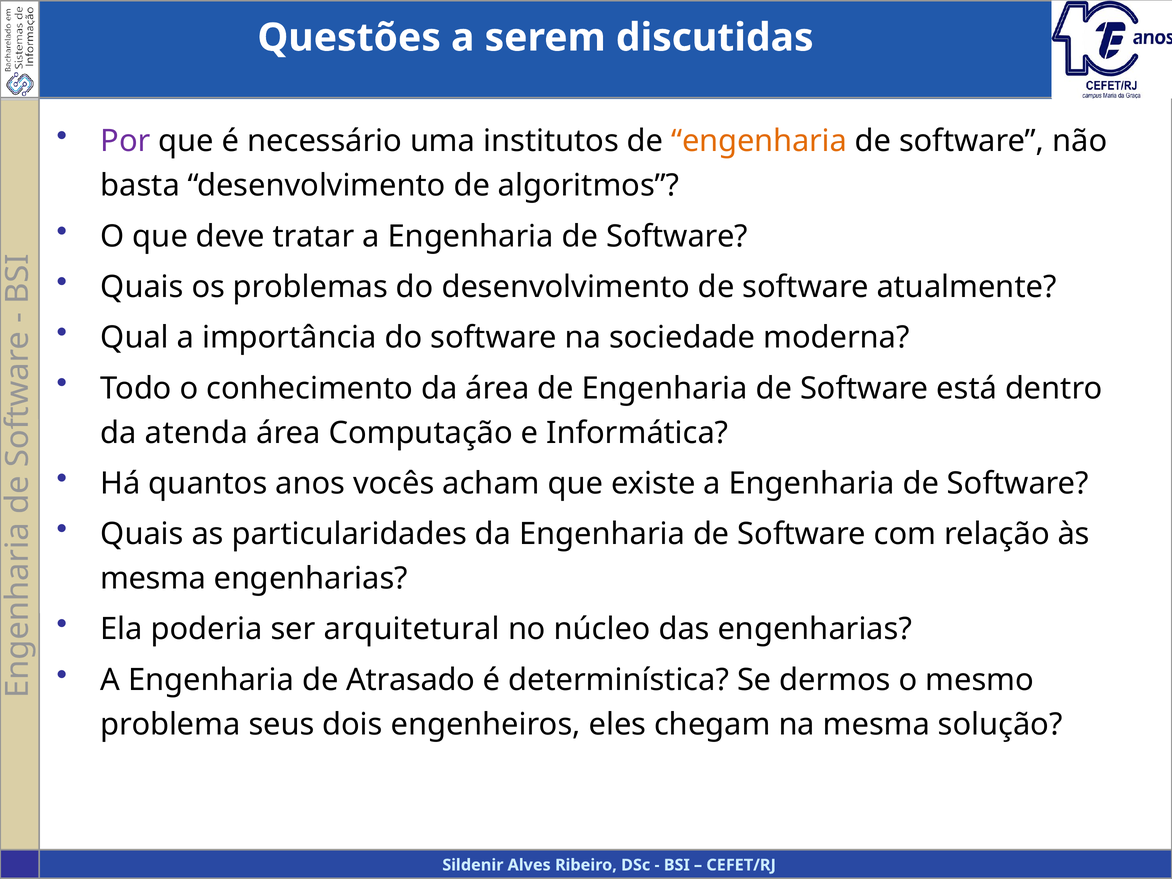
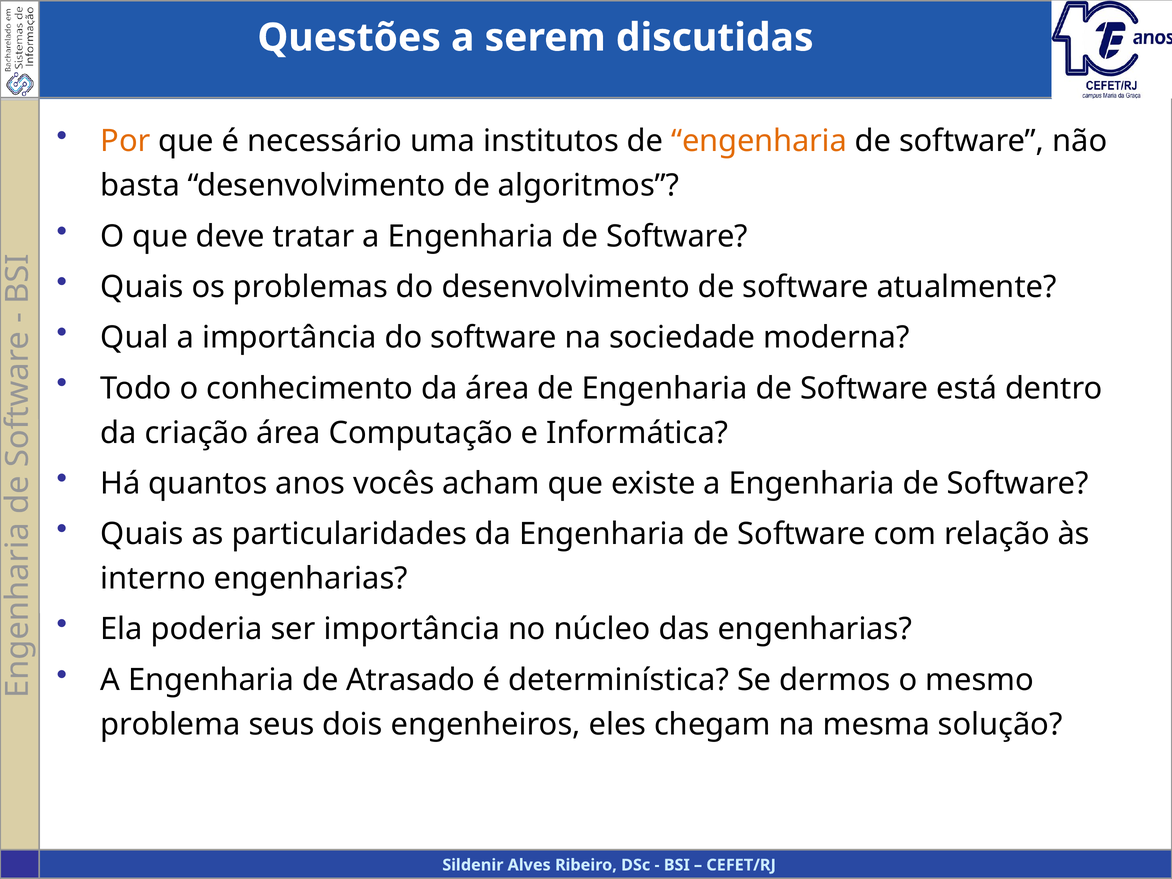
Por colour: purple -> orange (126, 141)
atenda: atenda -> criação (197, 433)
mesma: mesma -> interno (153, 579)
ser arquitetural: arquitetural -> importância (412, 629)
